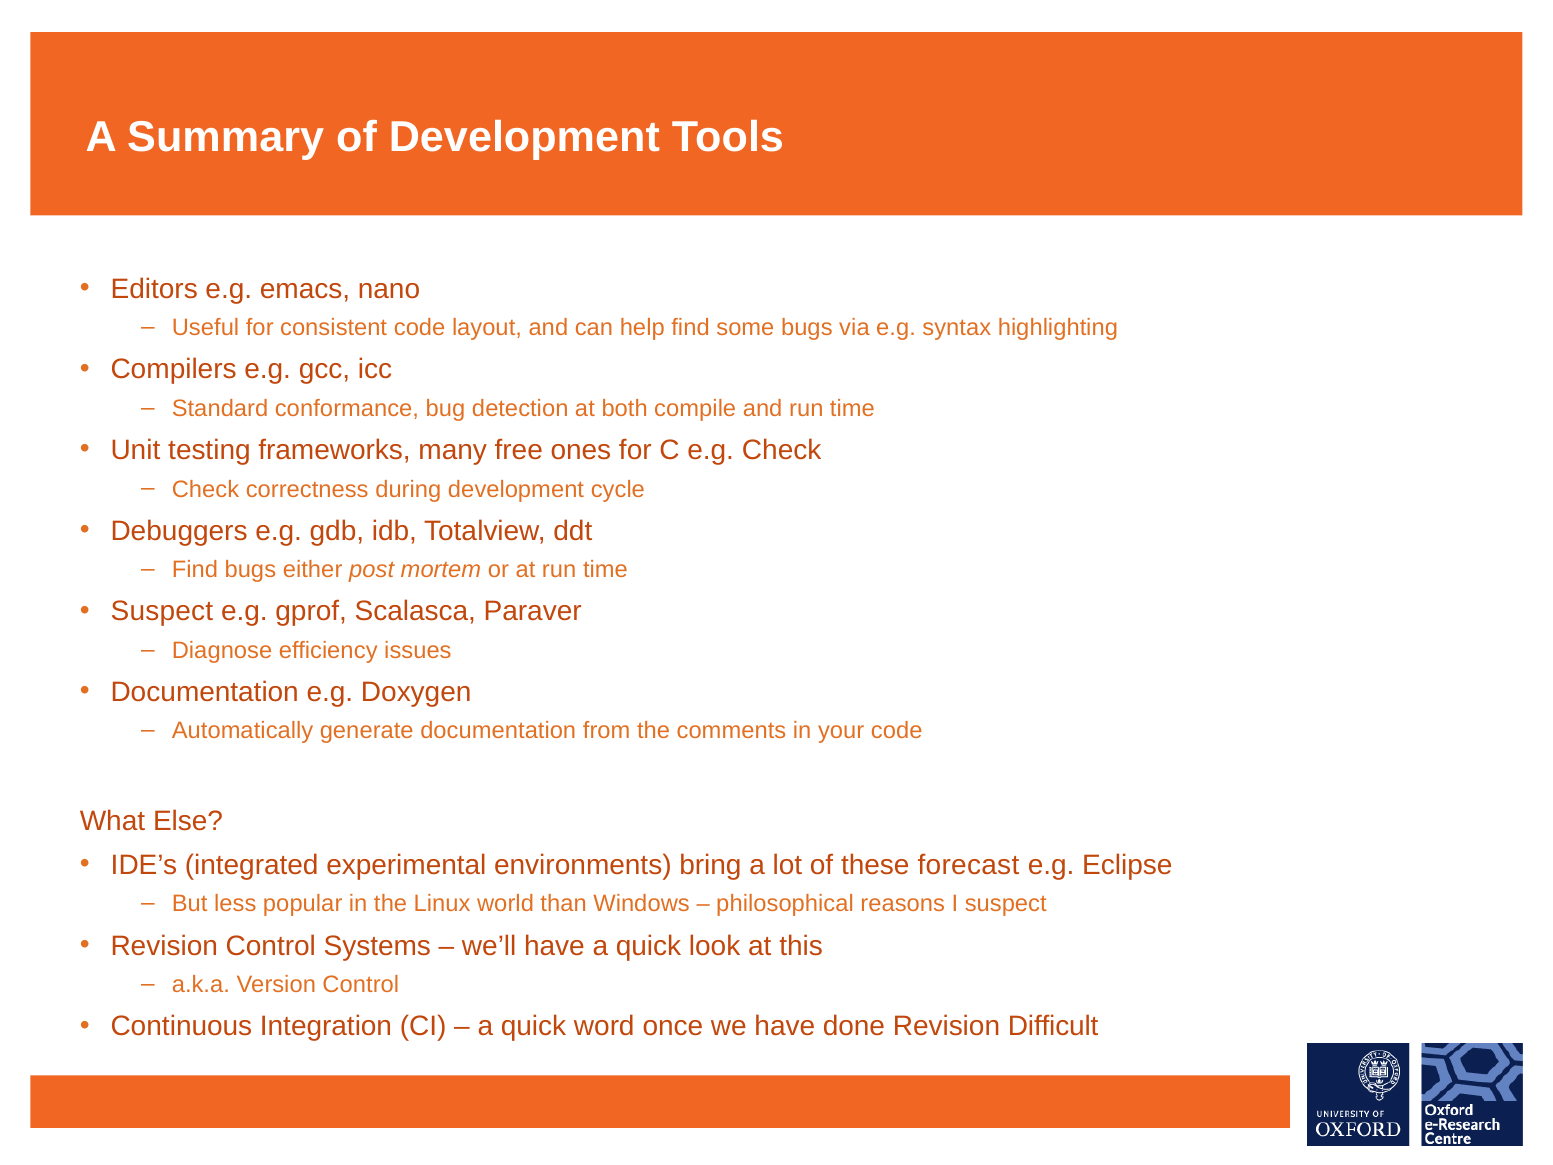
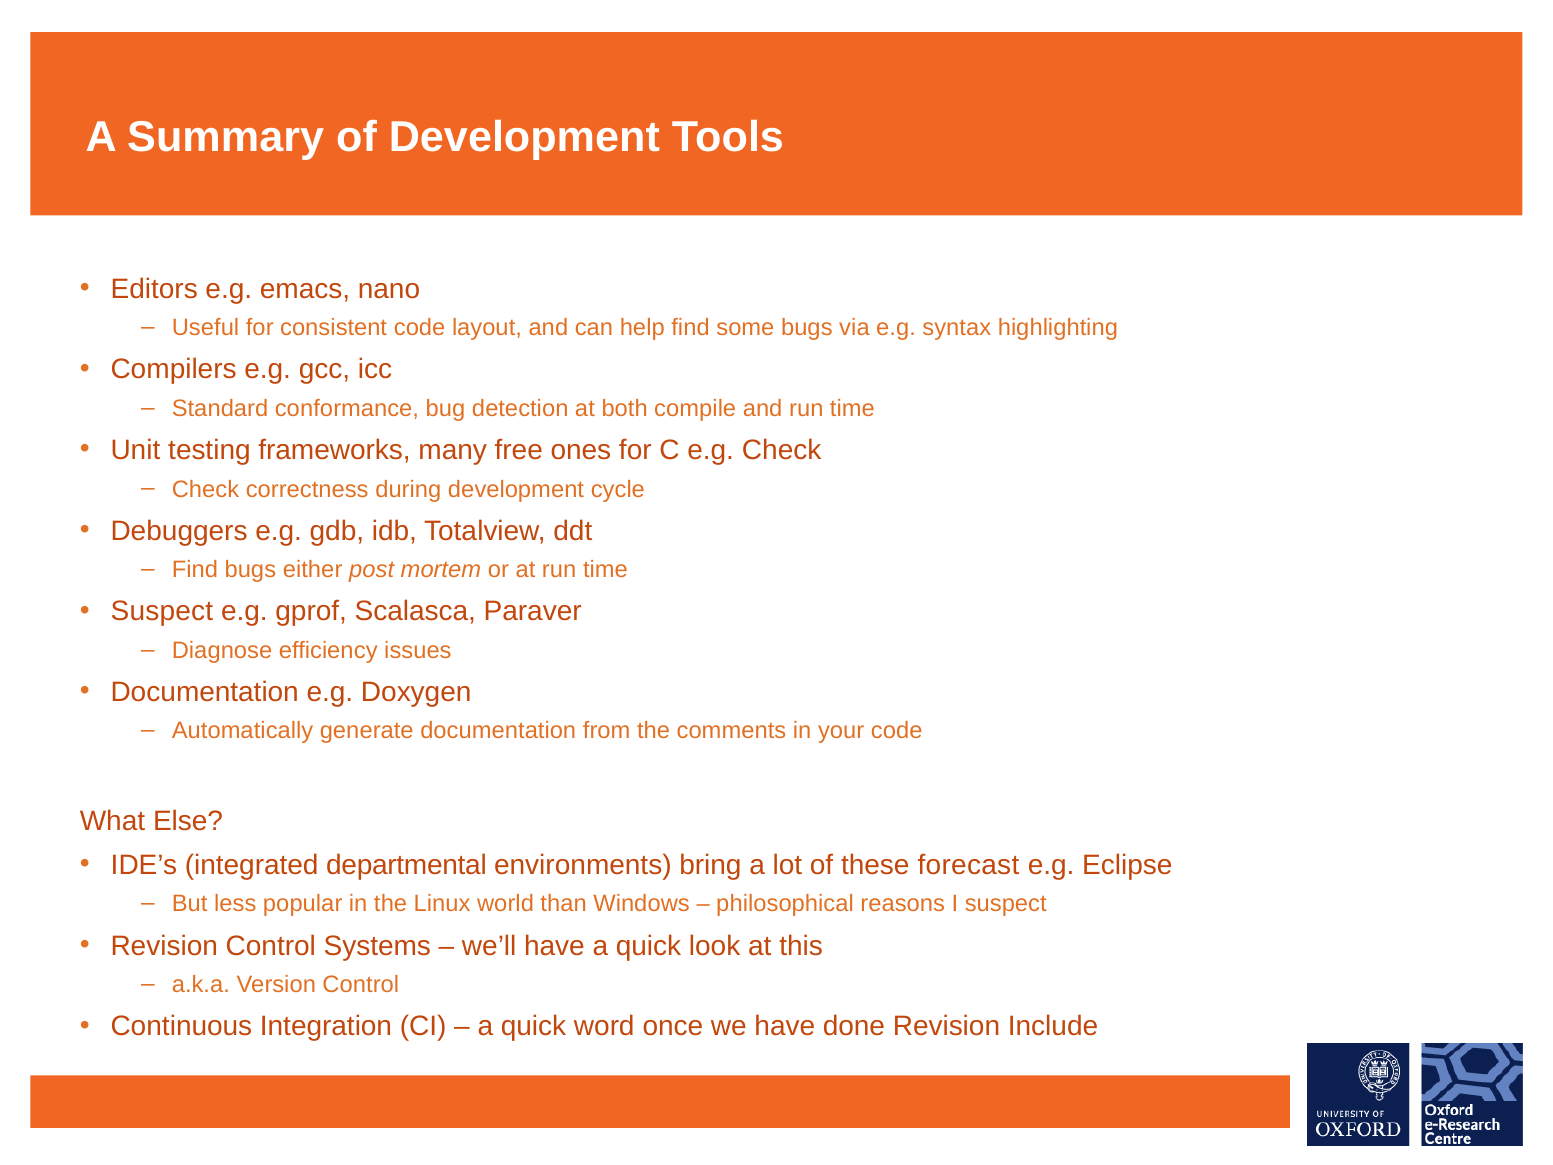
experimental: experimental -> departmental (406, 865)
Difficult: Difficult -> Include (1053, 1026)
